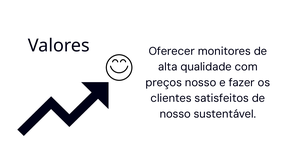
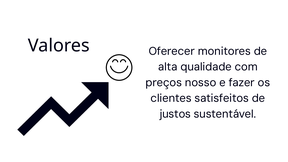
nosso: nosso -> justos (175, 114)
